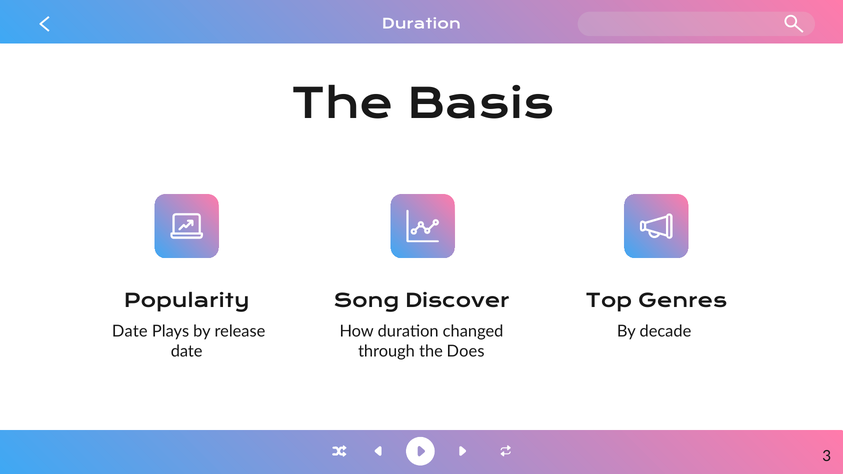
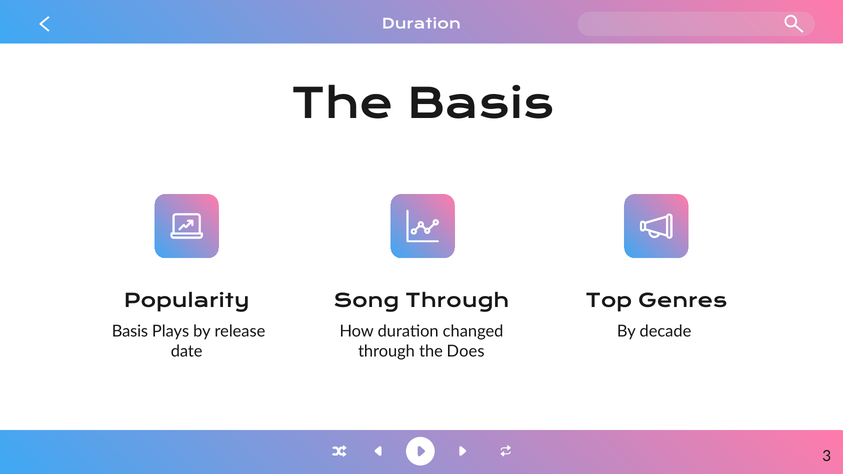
Song Discover: Discover -> Through (457, 301)
Date: Date -> Basis (130, 332)
